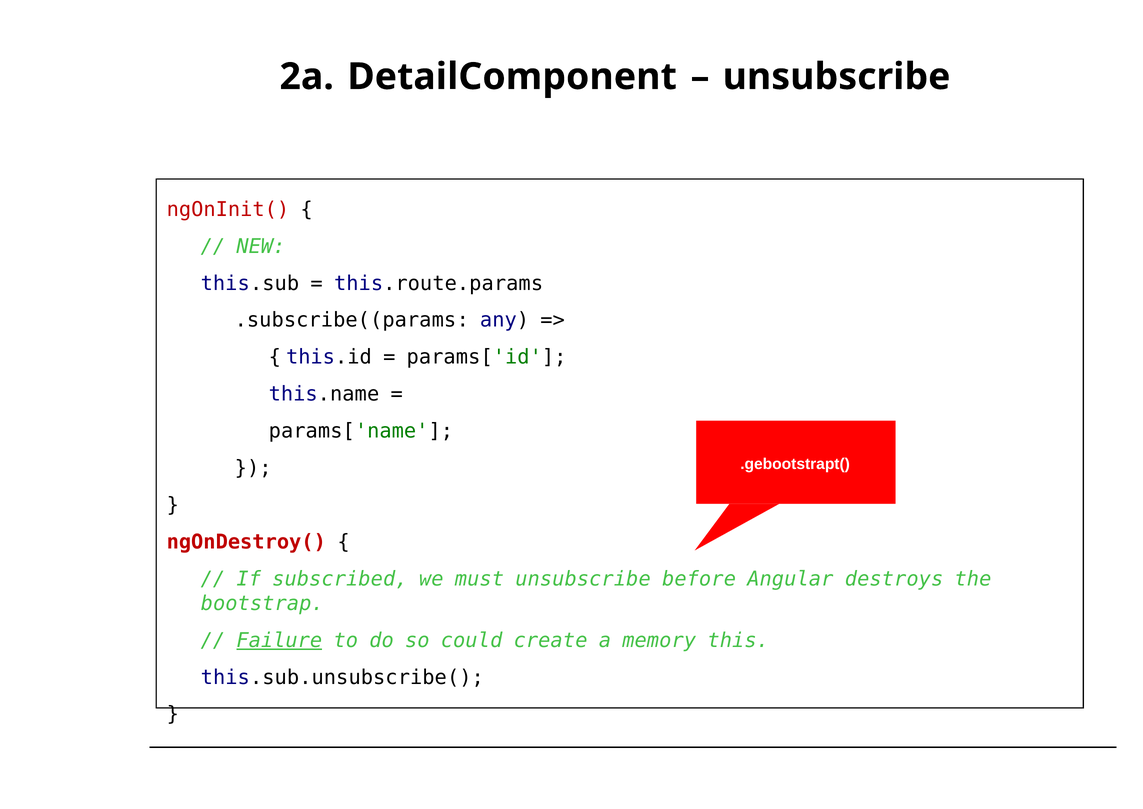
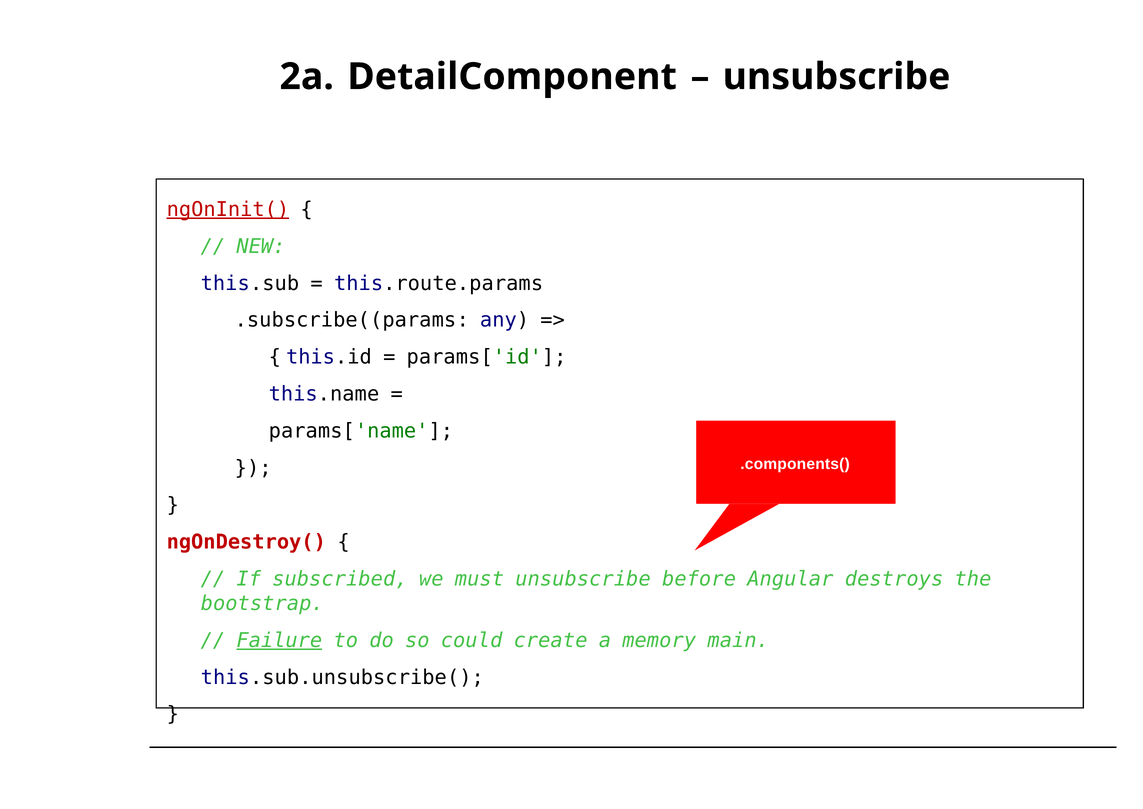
ngOnInit( underline: none -> present (228, 209)
.gebootstrapt(: .gebootstrapt( -> .components( (795, 464)
this: this -> main (738, 640)
